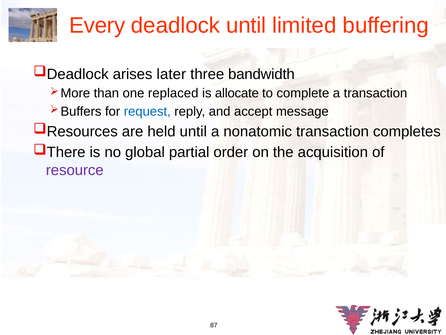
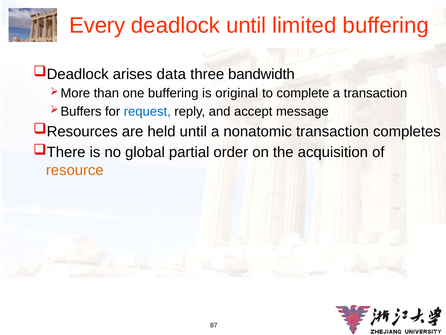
later: later -> data (171, 74)
one replaced: replaced -> buffering (173, 93)
allocate: allocate -> original (237, 93)
resource colour: purple -> orange (75, 170)
